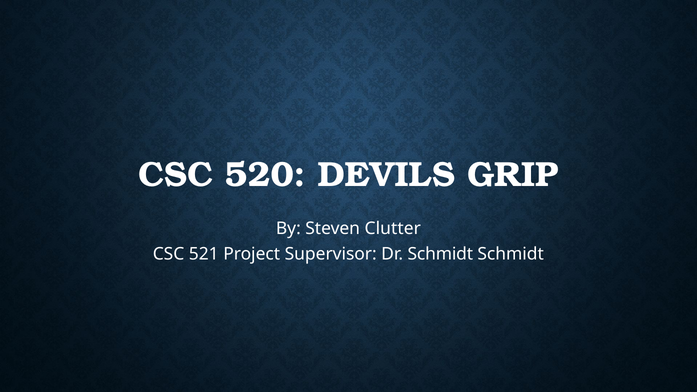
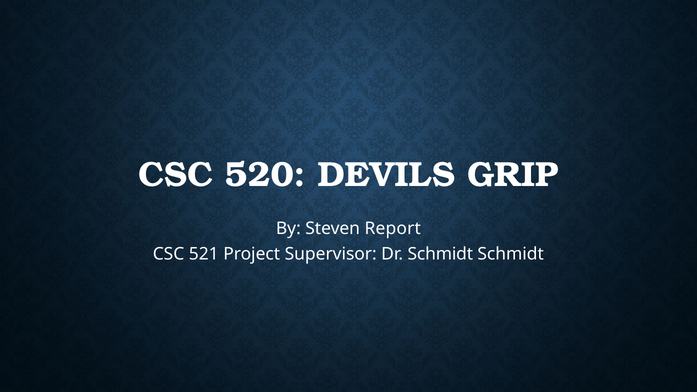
Clutter: Clutter -> Report (393, 229)
